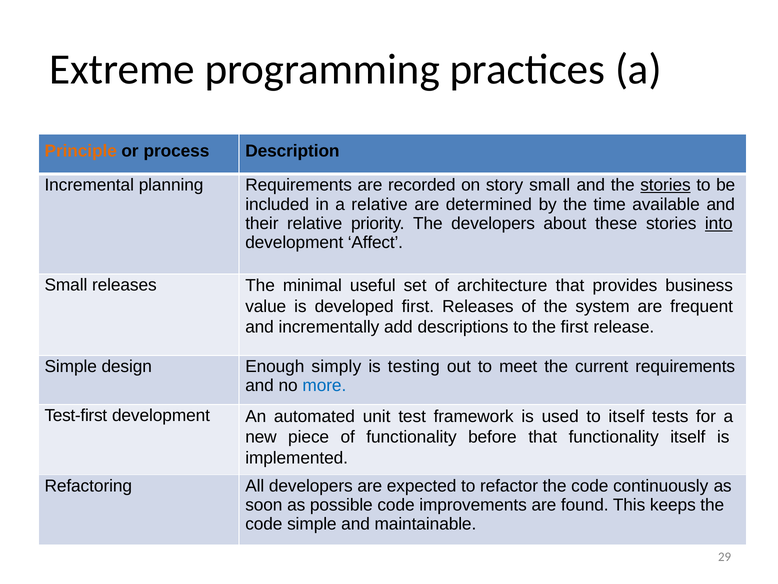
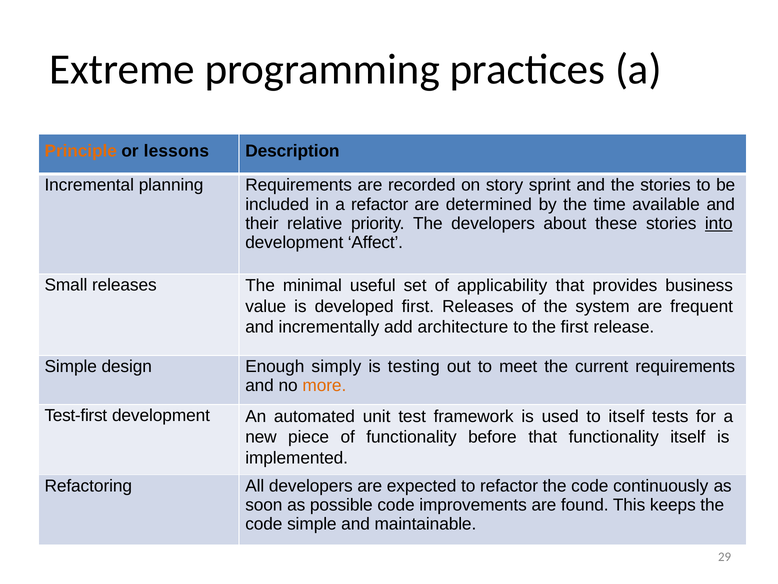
process: process -> lessons (176, 151)
story small: small -> sprint (550, 185)
stories underline: present -> none (666, 185)
a relative: relative -> refactor (380, 204)
architecture: architecture -> applicability (502, 285)
descriptions: descriptions -> architecture (463, 327)
more colour: blue -> orange (324, 385)
